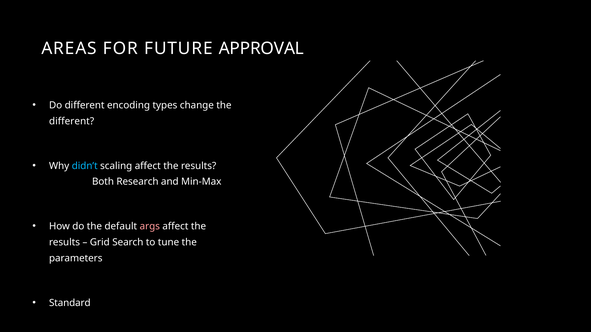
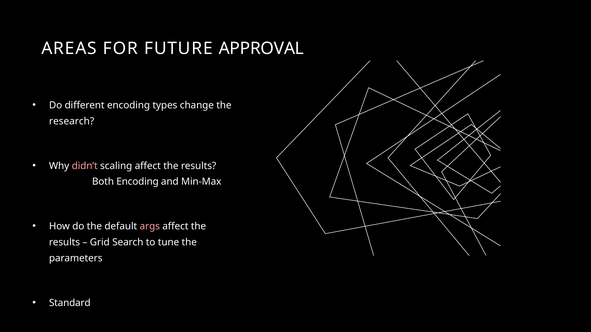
different: different -> research (72, 121)
didn’t colour: light blue -> pink (85, 166)
Both Research: Research -> Encoding (138, 182)
